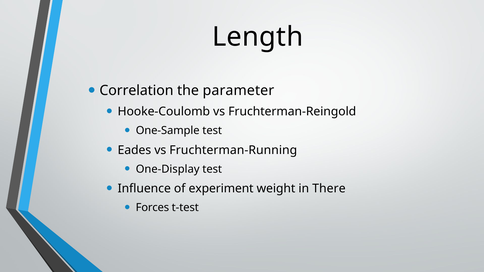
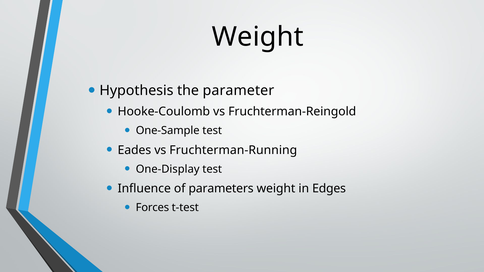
Length: Length -> Weight (258, 37)
Correlation: Correlation -> Hypothesis (136, 91)
experiment: experiment -> parameters (221, 189)
There: There -> Edges (329, 189)
